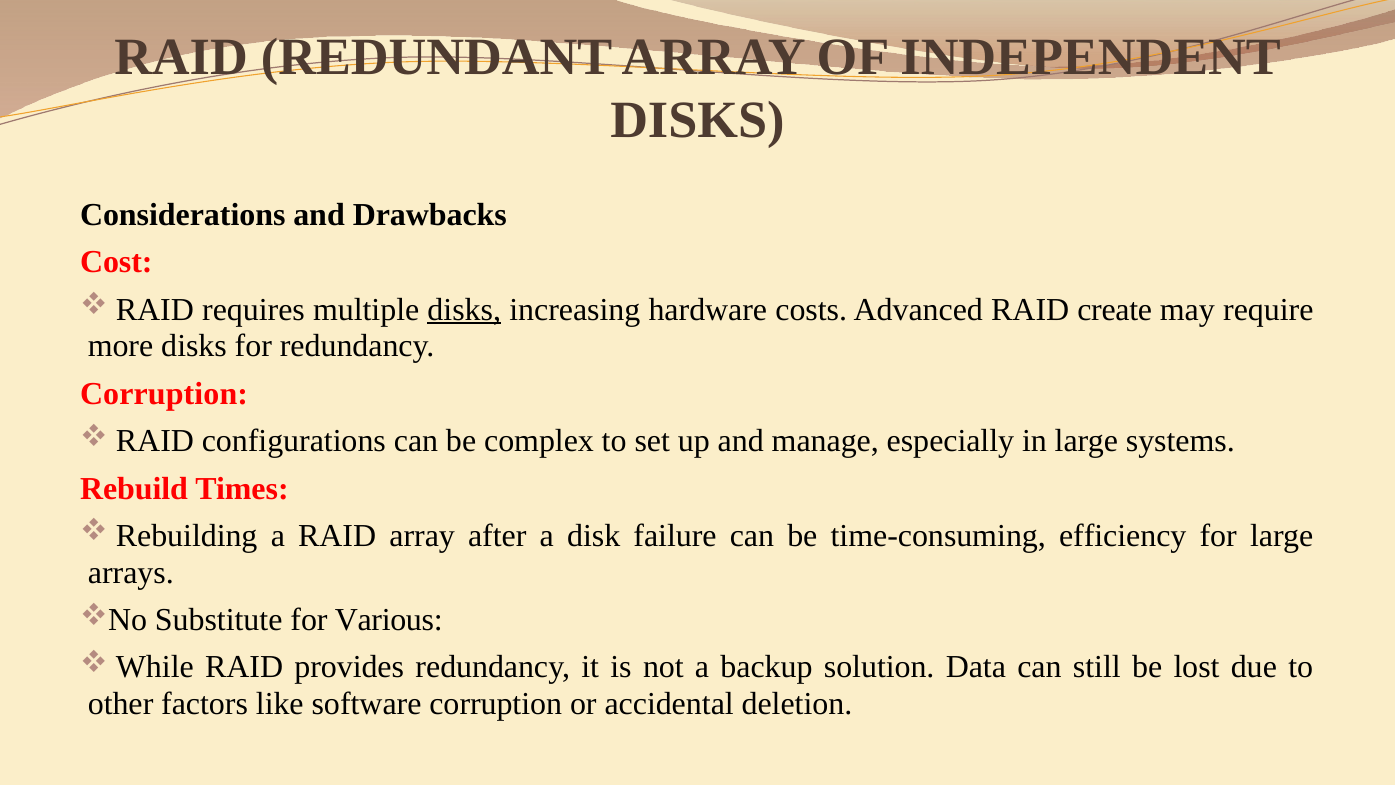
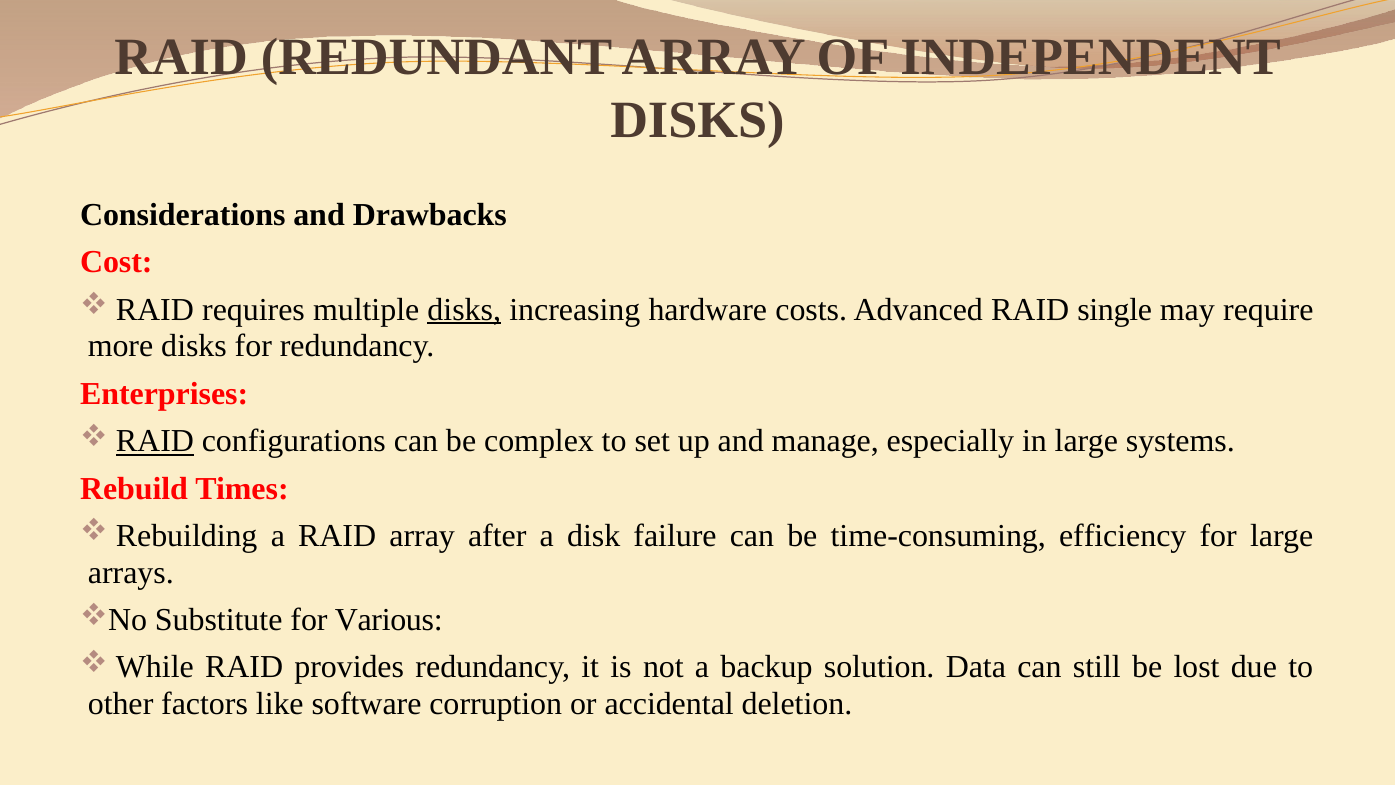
create: create -> single (1115, 309)
Corruption: Corruption -> Enterprises (164, 394)
RAID underline: none -> present (155, 441)
